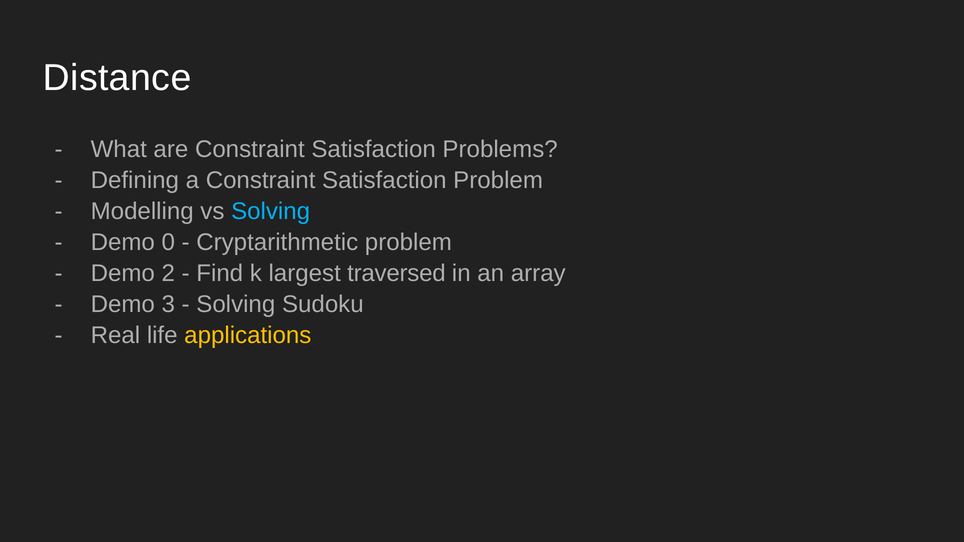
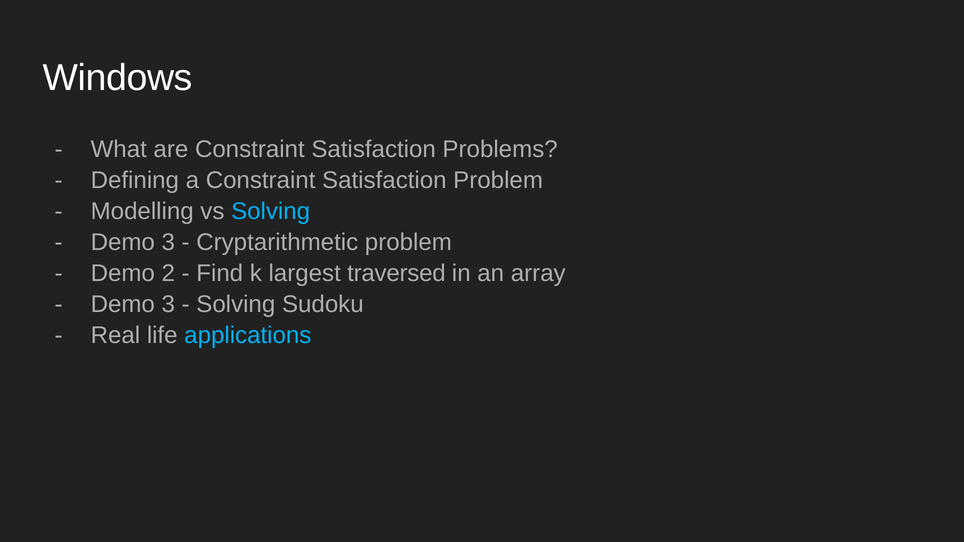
Distance: Distance -> Windows (118, 78)
0: 0 -> 3 (168, 243)
applications colour: yellow -> light blue (248, 336)
